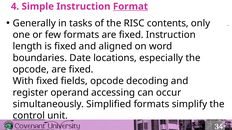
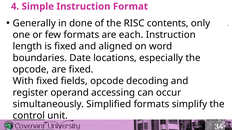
Format underline: present -> none (130, 6)
tasks: tasks -> done (81, 23)
formats are fixed: fixed -> each (131, 35)
